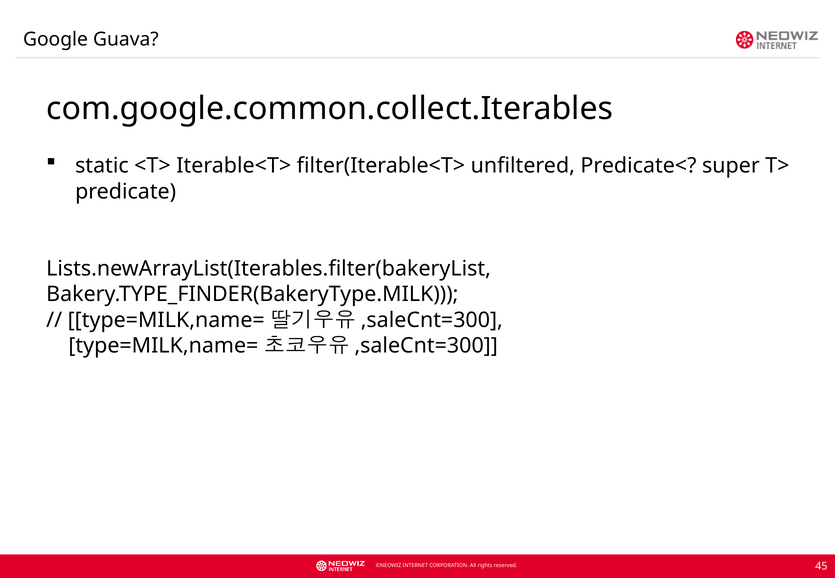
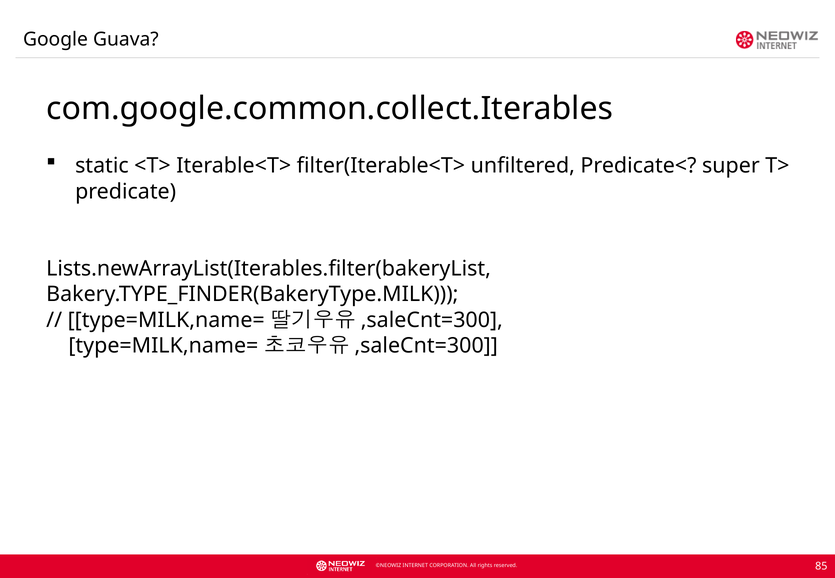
45: 45 -> 85 (821, 566)
